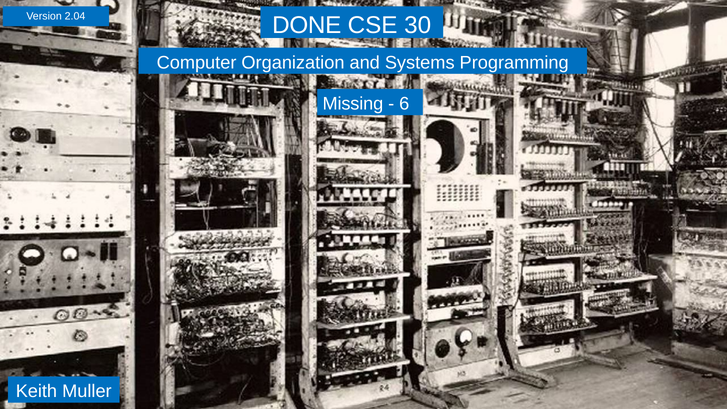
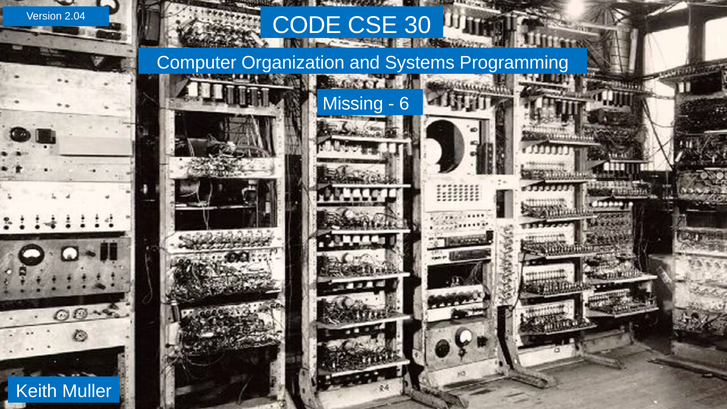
DONE: DONE -> CODE (307, 25)
